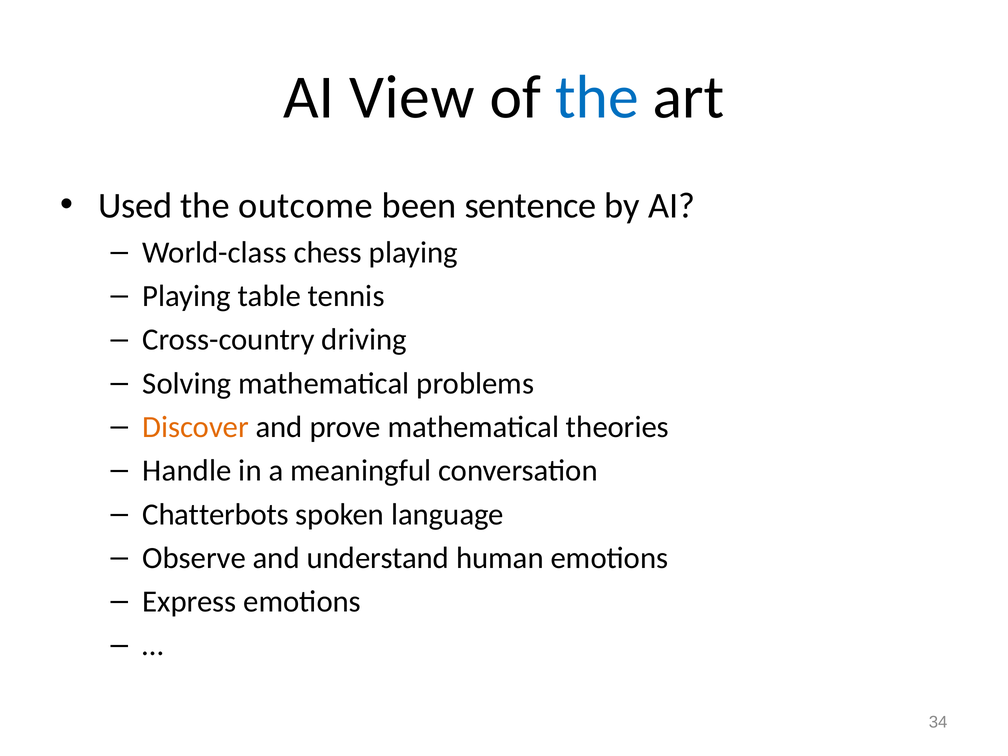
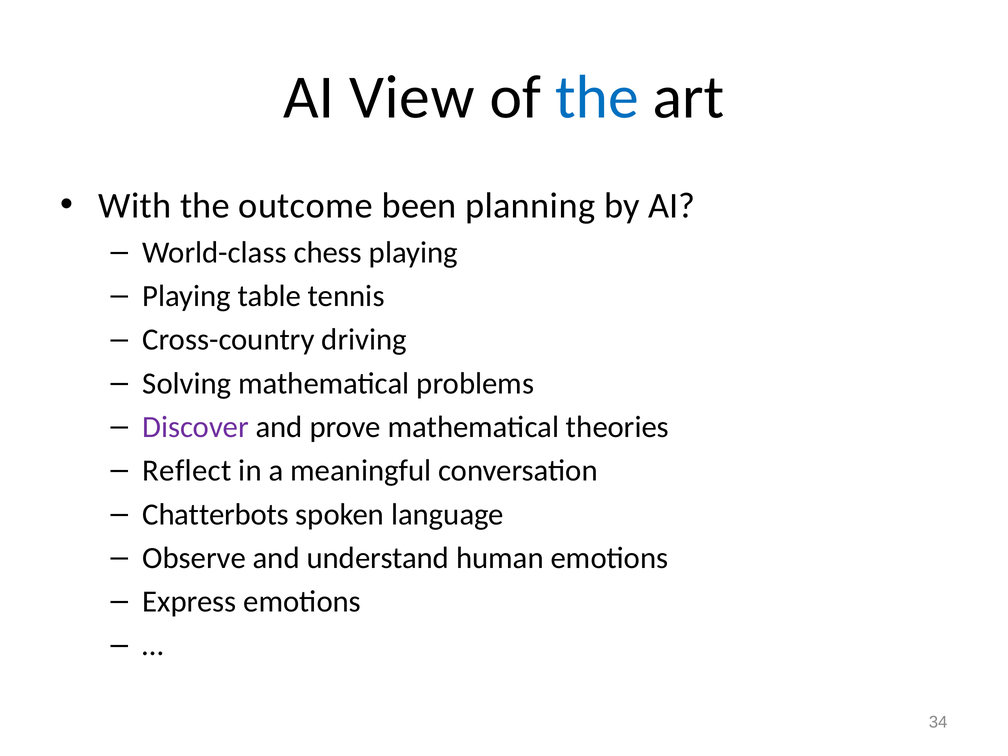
Used: Used -> With (135, 206)
sentence: sentence -> planning (530, 206)
Discover colour: orange -> purple (196, 427)
Handle: Handle -> Reflect (187, 471)
